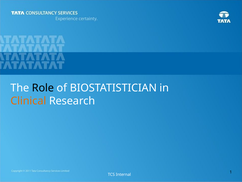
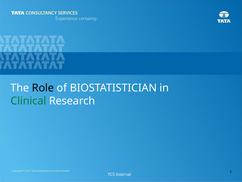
Clinical colour: orange -> green (28, 101)
